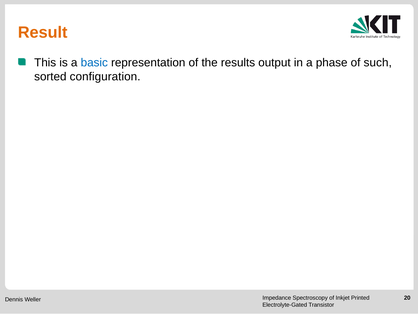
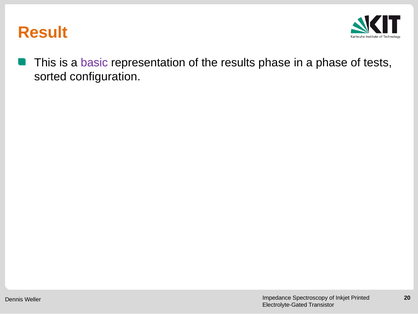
basic colour: blue -> purple (94, 63)
results output: output -> phase (274, 63)
such: such -> tests (378, 63)
